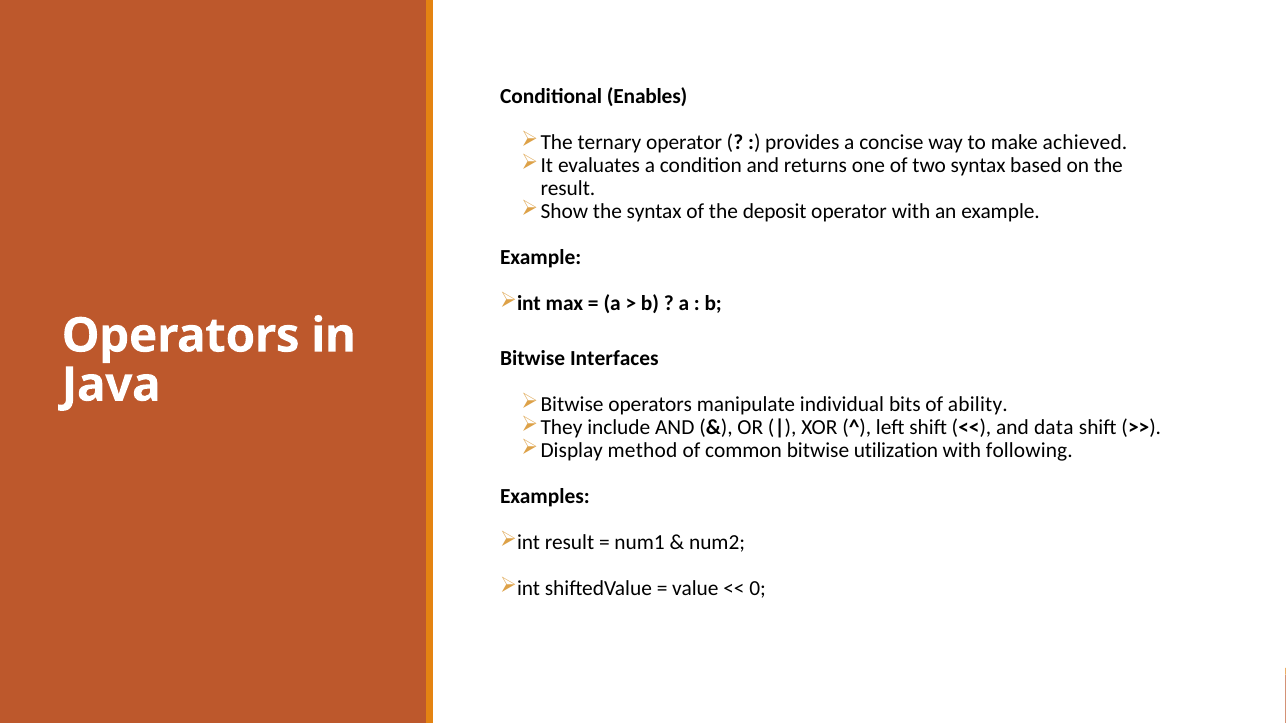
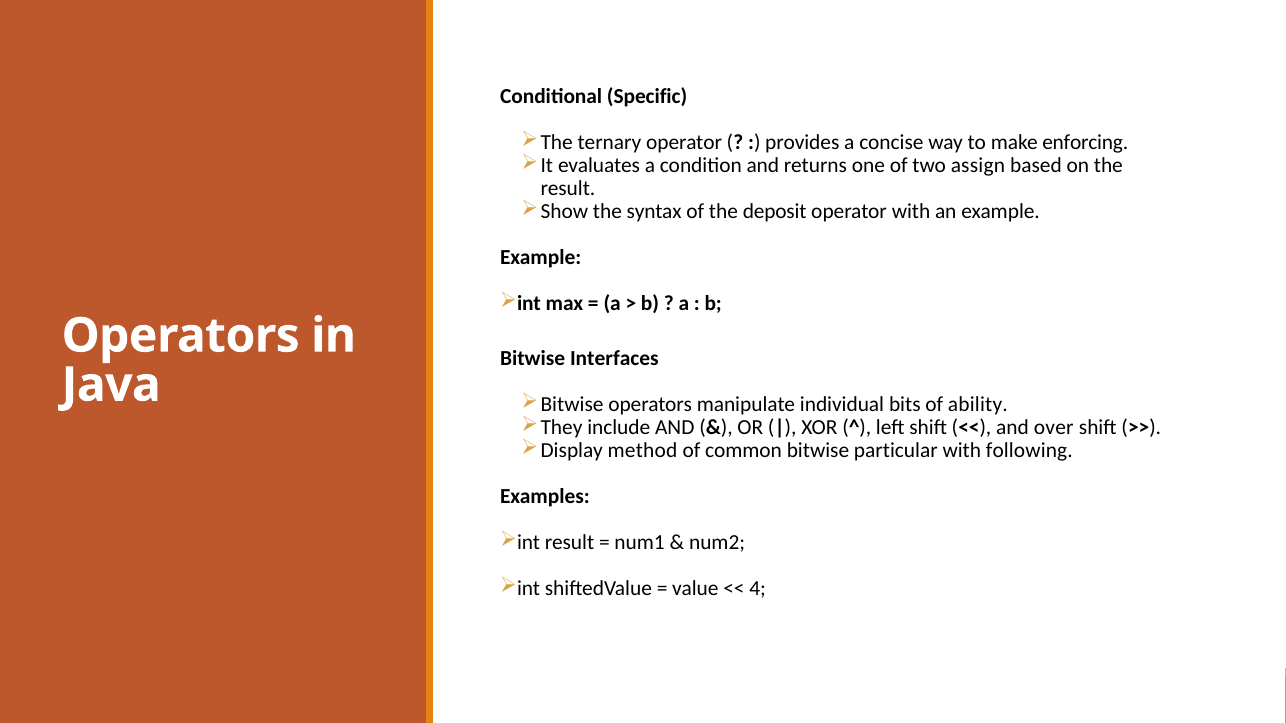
Enables: Enables -> Specific (647, 96)
achieved: achieved -> enforcing (1085, 142)
two syntax: syntax -> assign (978, 165)
data: data -> over (1054, 427)
utilization: utilization -> particular (896, 451)
0: 0 -> 4 (758, 589)
